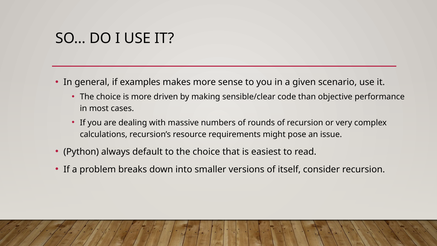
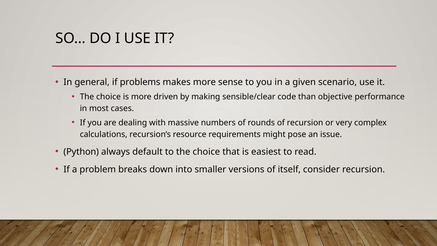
examples: examples -> problems (140, 82)
